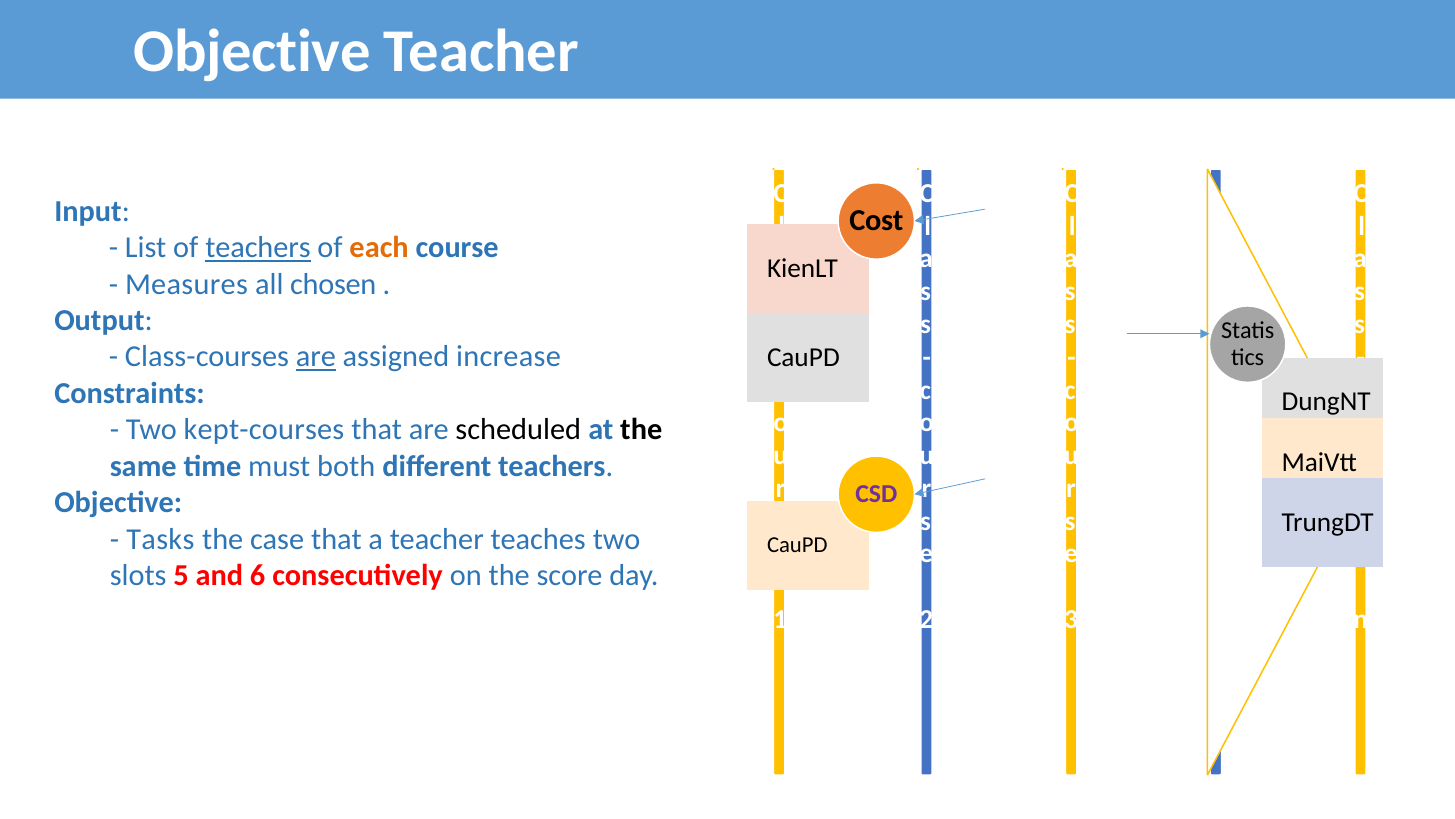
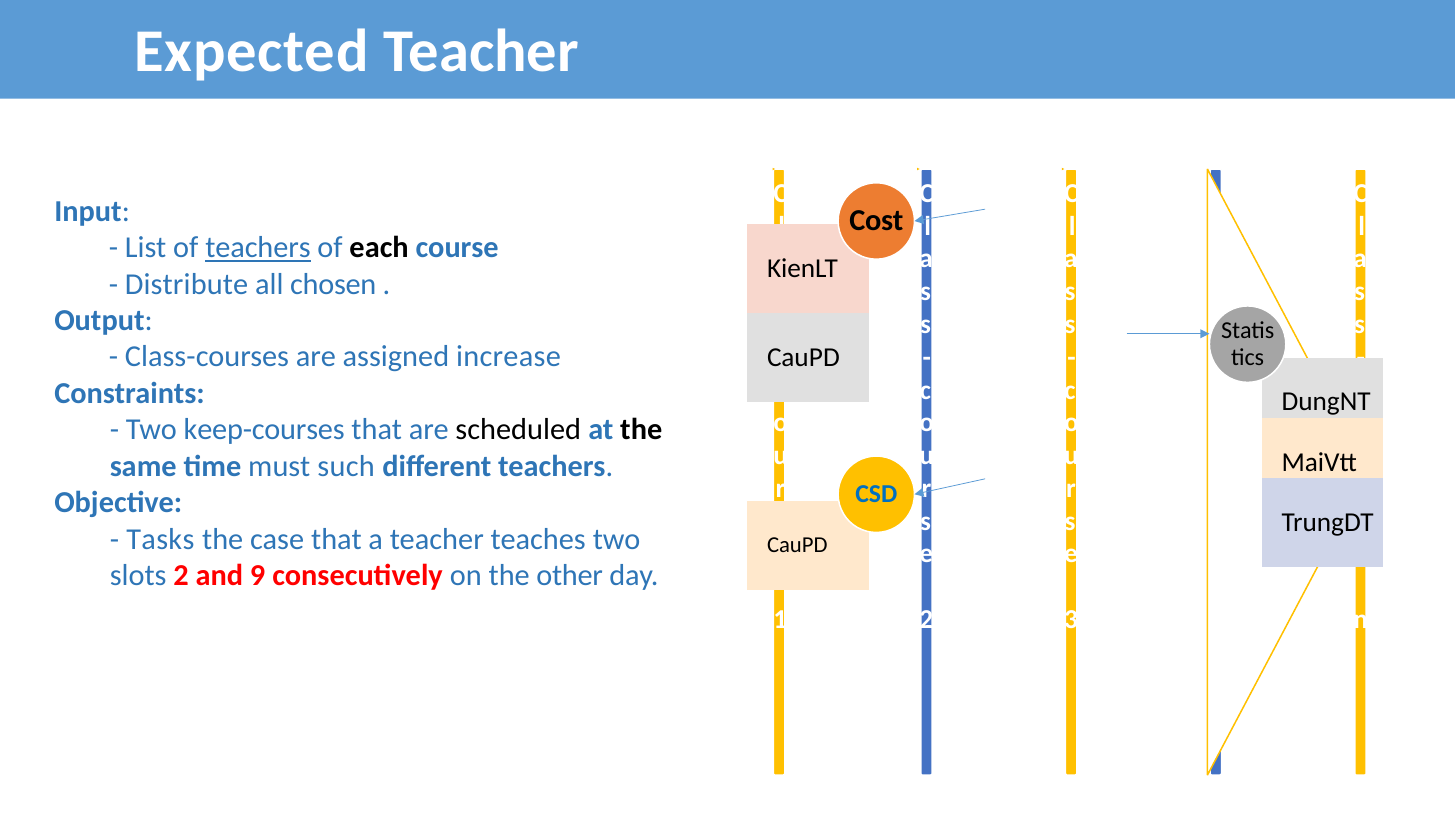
Objective: Objective -> Expected (252, 51)
each colour: orange -> black (379, 248)
Measures: Measures -> Distribute (187, 284)
are underline: present -> none (316, 357)
kept-courses: kept-courses -> keep-courses (264, 429)
both: both -> such (346, 466)
CSD colour: purple -> blue (876, 494)
slots 5: 5 -> 2 (181, 575)
6: 6 -> 9 (258, 575)
score: score -> other (570, 575)
